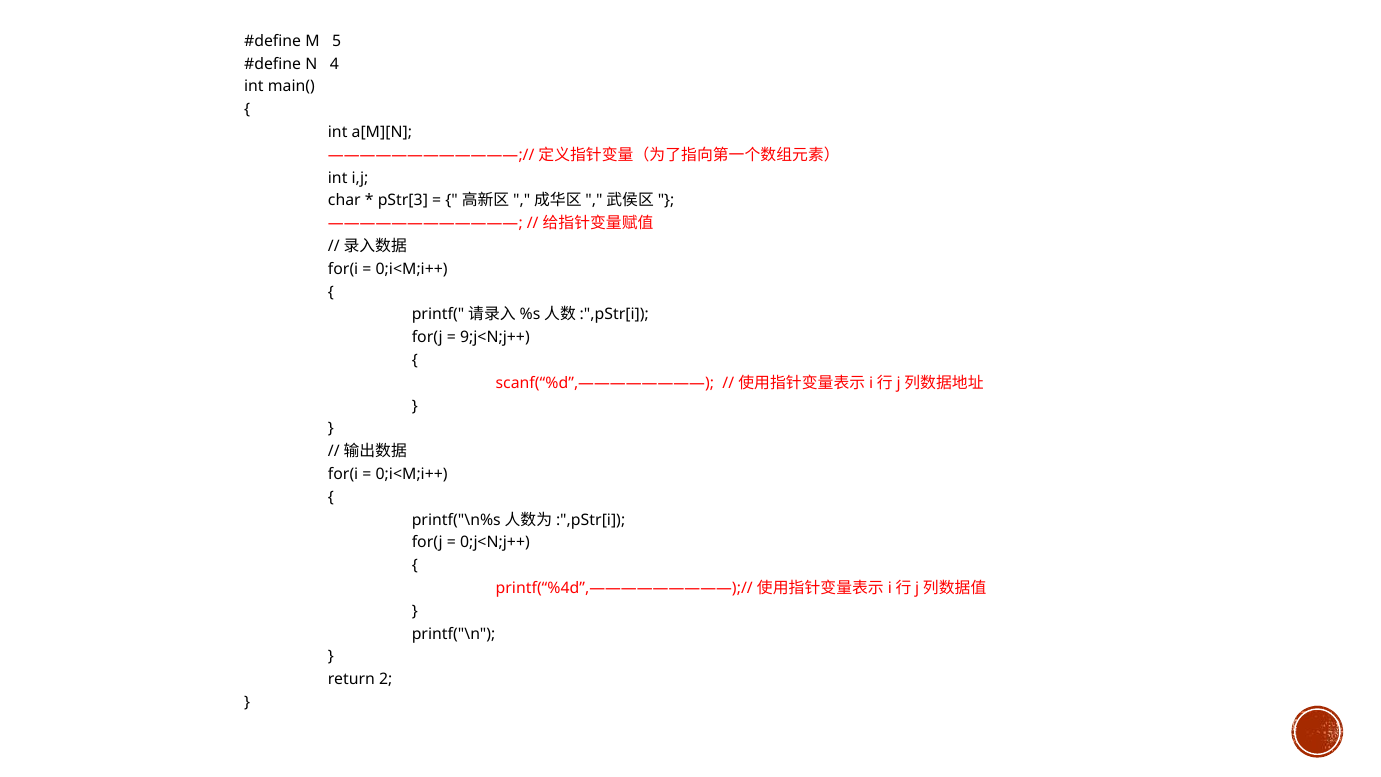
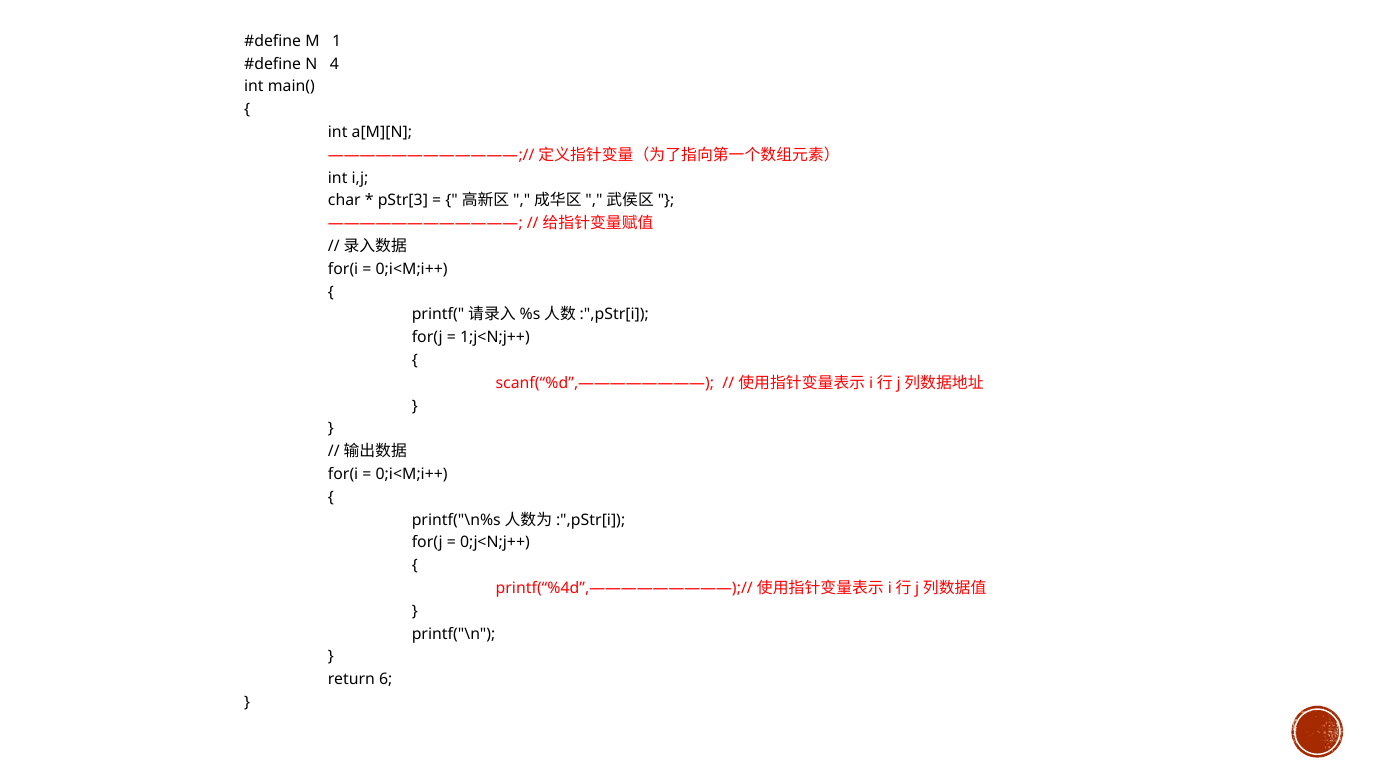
5: 5 -> 1 (337, 41)
9;j<N;j++: 9;j<N;j++ -> 1;j<N;j++ (495, 337)
2: 2 -> 6 (386, 679)
